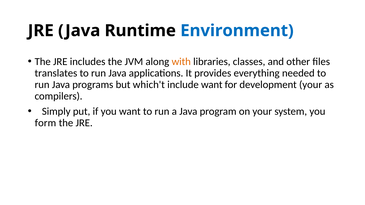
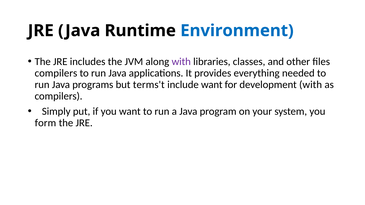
with colour: orange -> purple (181, 62)
translates: translates -> compilers (56, 73)
which't: which't -> terms't (149, 85)
development your: your -> with (311, 85)
